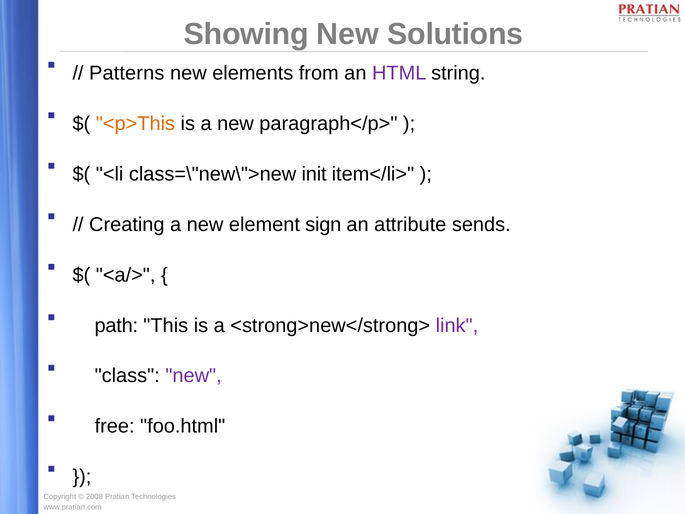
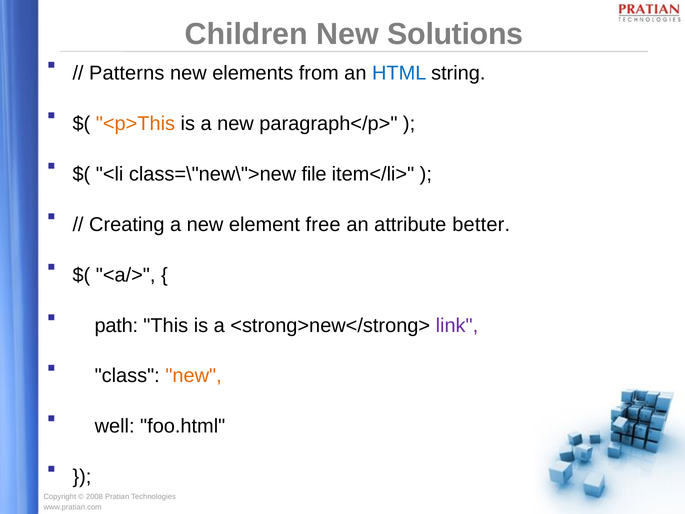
Showing: Showing -> Children (246, 34)
HTML colour: purple -> blue (399, 73)
init: init -> file (314, 174)
sign: sign -> free (323, 224)
sends: sends -> better (481, 224)
new colour: purple -> orange (194, 376)
free: free -> well (115, 426)
